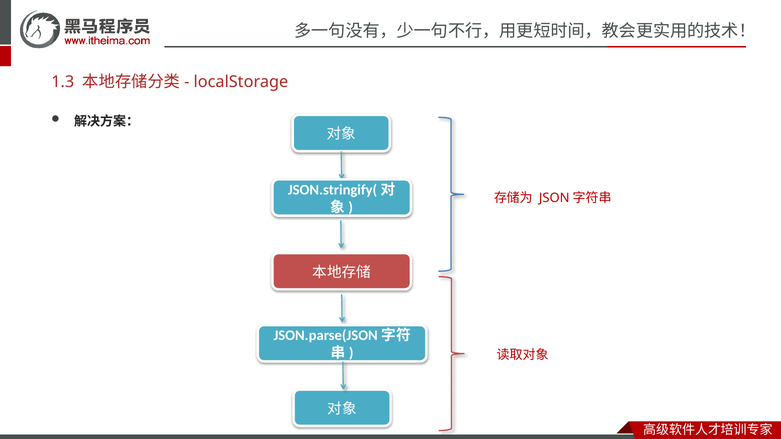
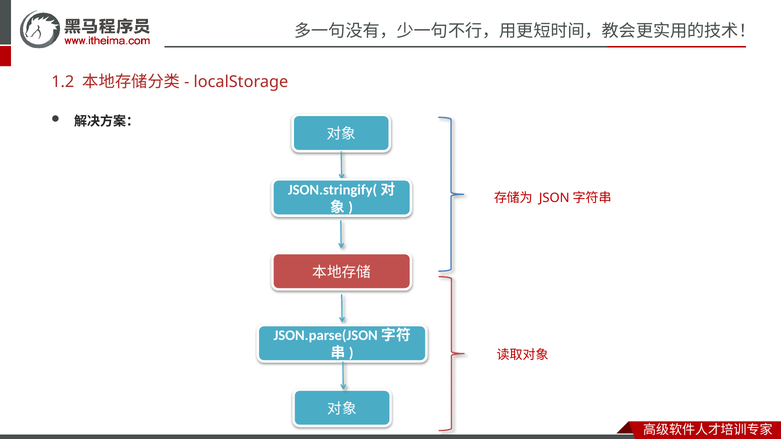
1.3: 1.3 -> 1.2 (63, 82)
